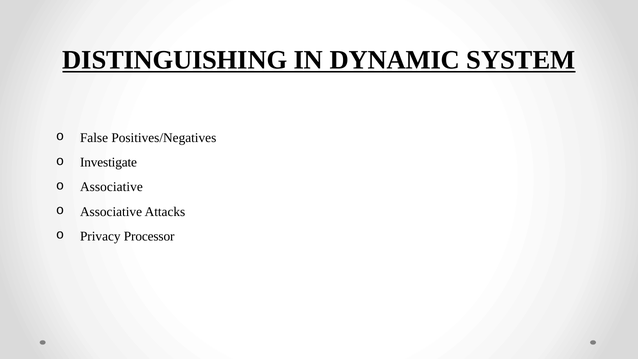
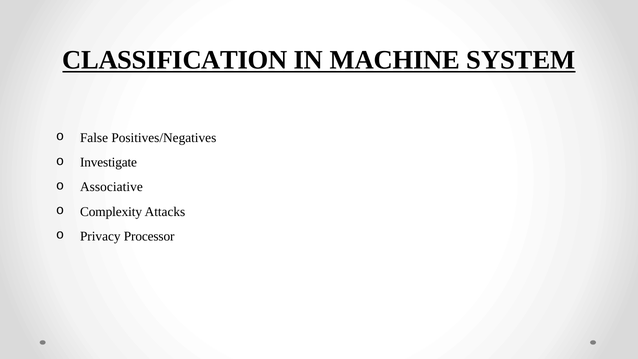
DISTINGUISHING: DISTINGUISHING -> CLASSIFICATION (175, 60)
DYNAMIC: DYNAMIC -> MACHINE (395, 60)
Associative: Associative -> Complexity (111, 212)
